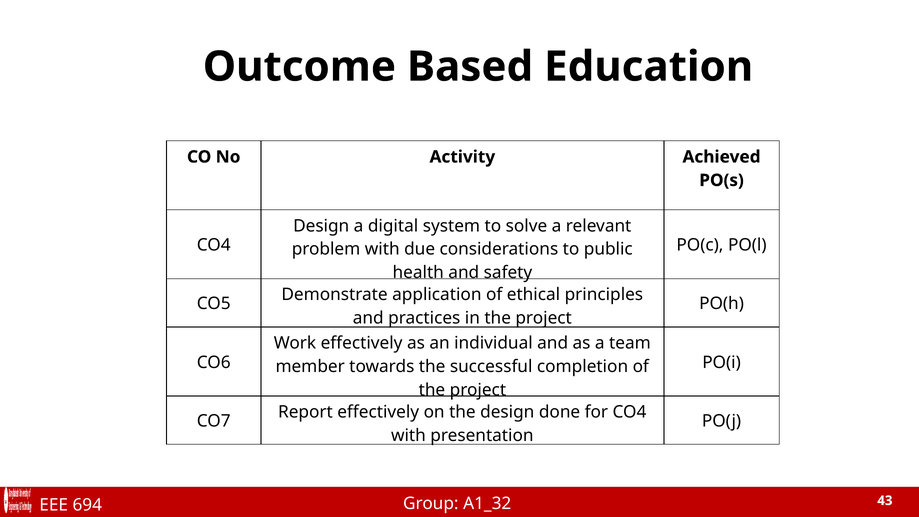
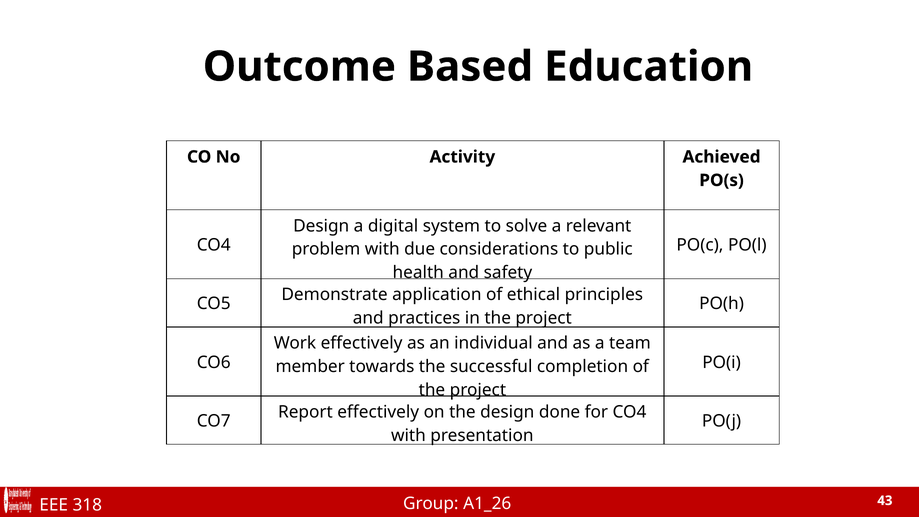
694: 694 -> 318 (87, 505)
A1_32: A1_32 -> A1_26 (487, 504)
